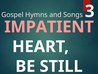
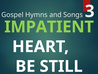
IMPATIENT colour: pink -> light green (49, 27)
